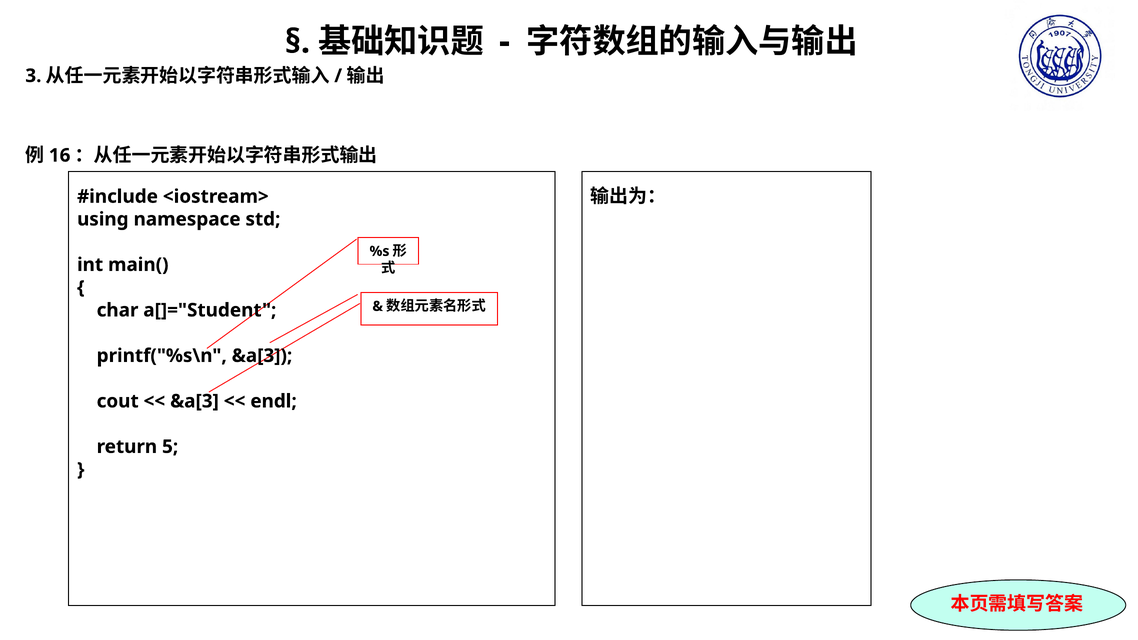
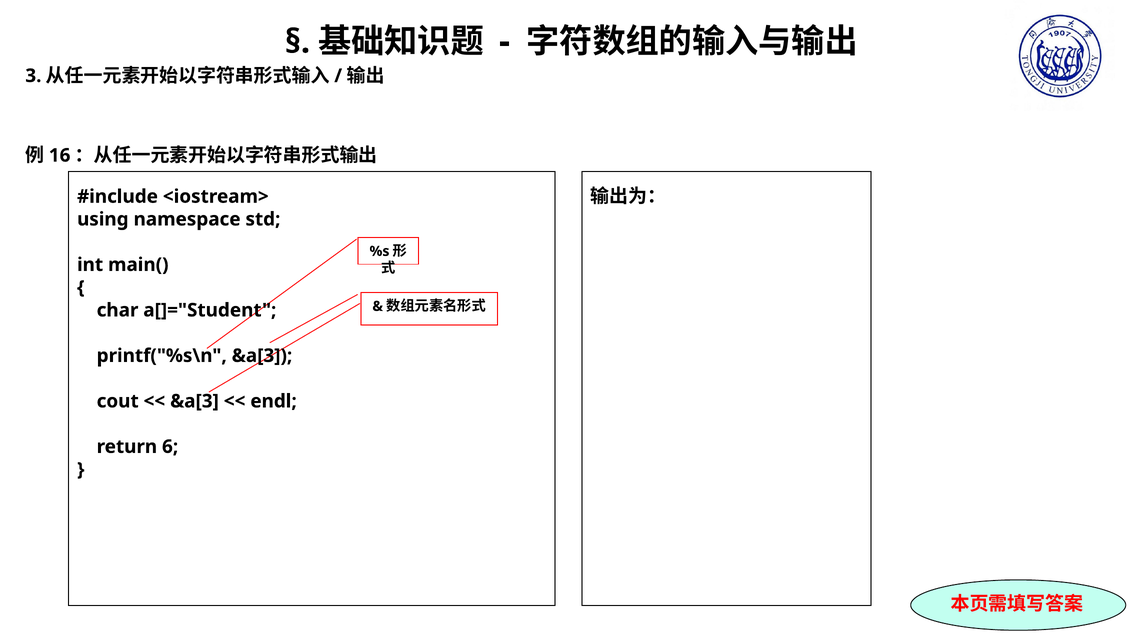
5: 5 -> 6 (170, 447)
